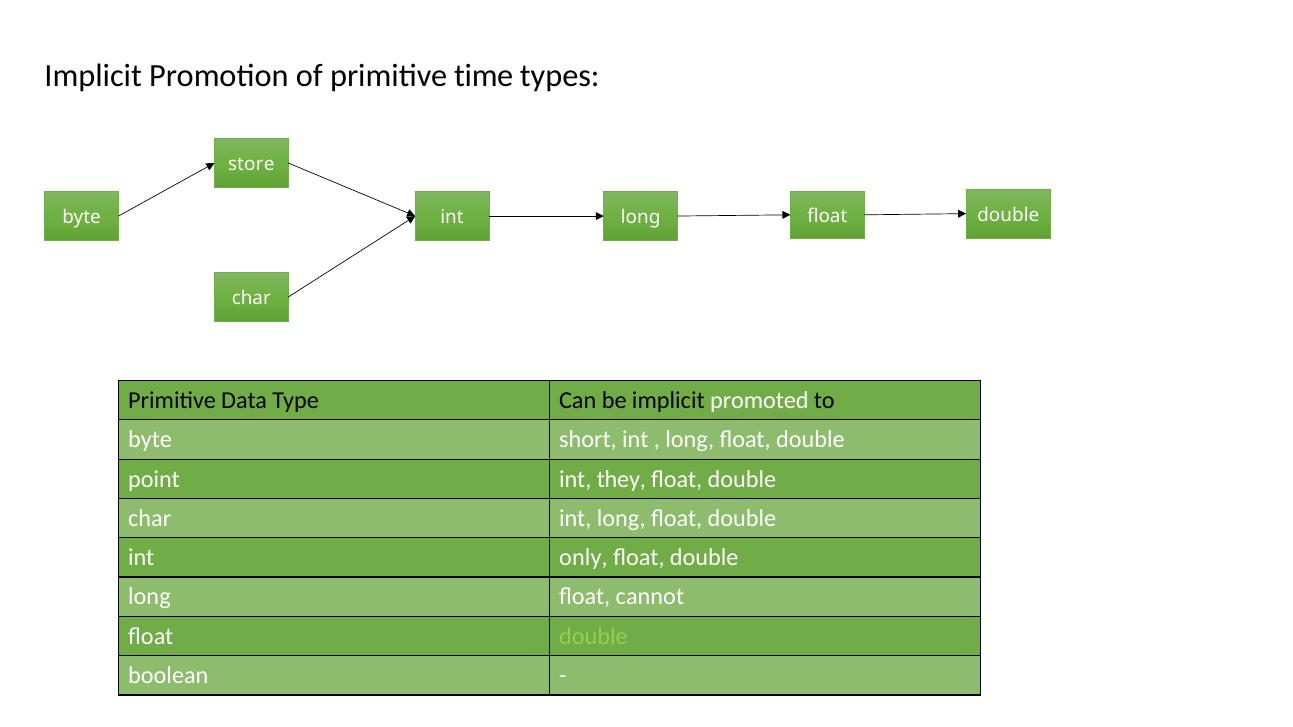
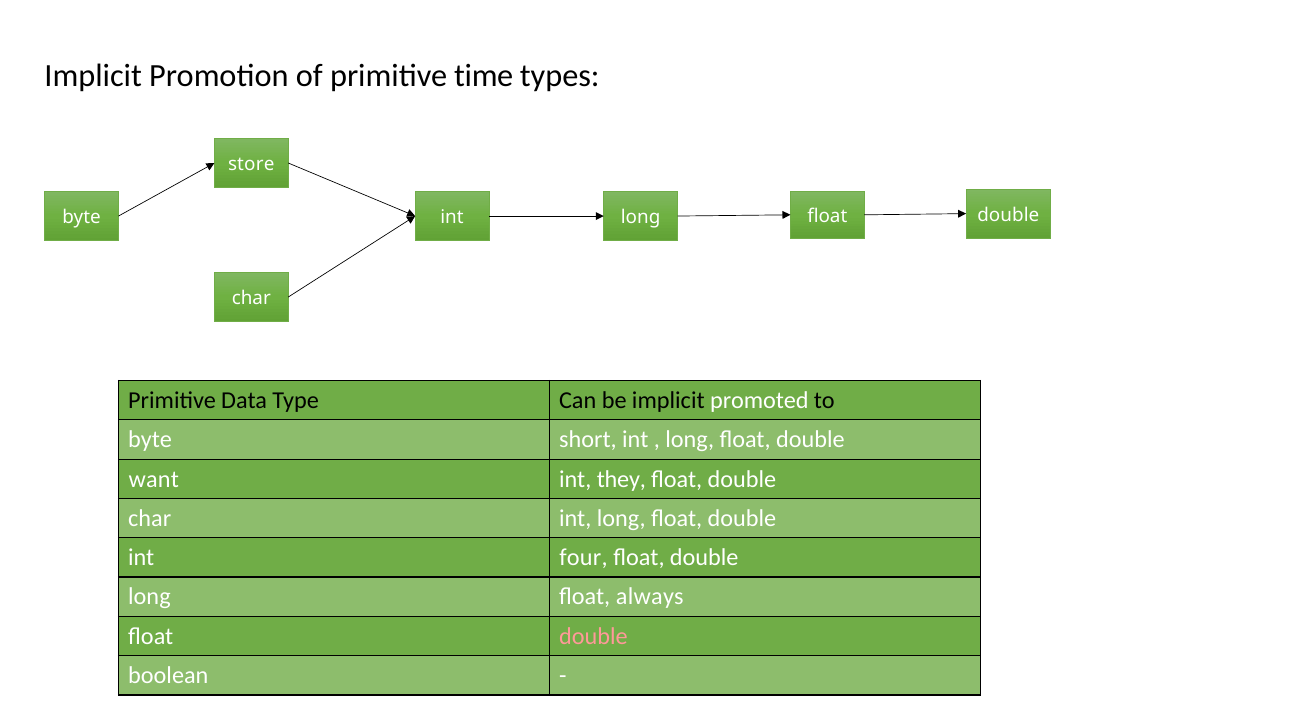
point: point -> want (154, 479)
only: only -> four (583, 558)
cannot: cannot -> always (650, 597)
double colour: light green -> pink (593, 637)
